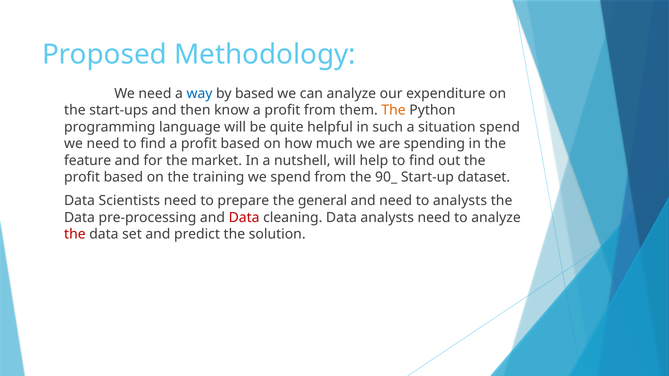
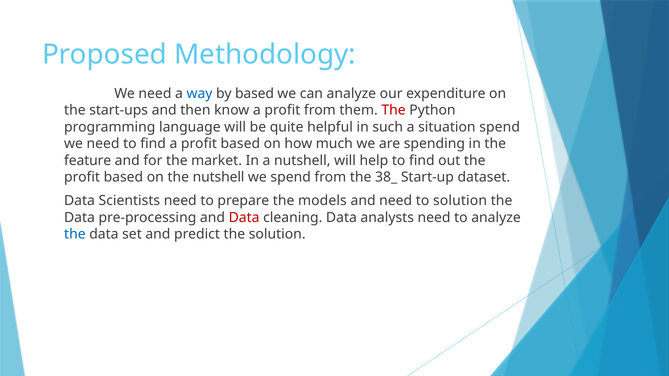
The colour: orange -> red (394, 110)
the training: training -> nutshell (219, 177)
90_: 90_ -> 38_ (386, 177)
general: general -> models (322, 201)
to analysts: analysts -> solution (460, 201)
the colour: red -> blue (75, 235)
